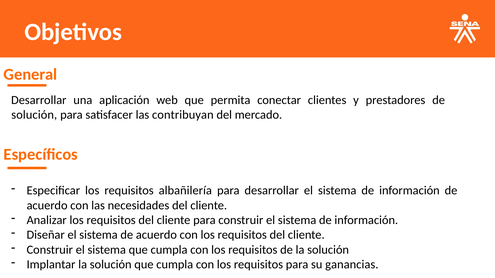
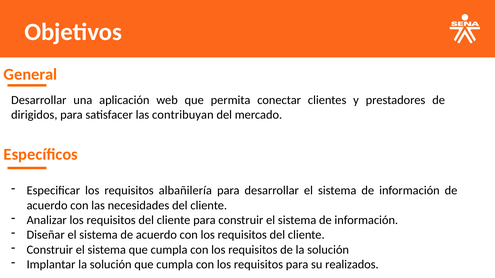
solución: solución -> dirigidos (34, 115)
ganancias: ganancias -> realizados (352, 265)
